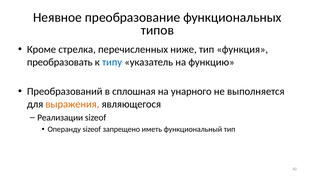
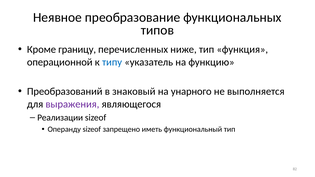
стрелка: стрелка -> границу (77, 50)
преобразовать: преобразовать -> операционной (60, 62)
сплошная: сплошная -> знаковый (134, 92)
выражения colour: orange -> purple (72, 104)
